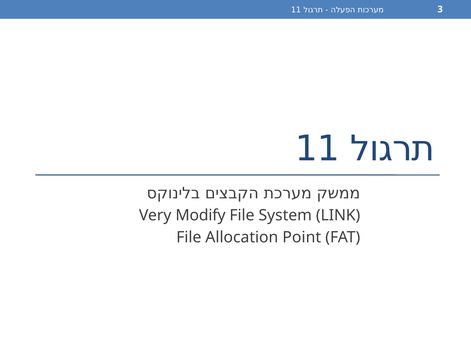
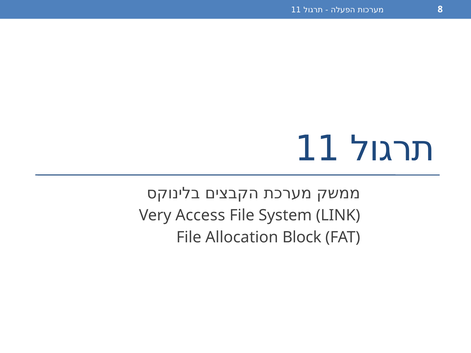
3: 3 -> 8 (440, 9)
Modify: Modify -> Access (200, 215)
Point: Point -> Block (302, 237)
